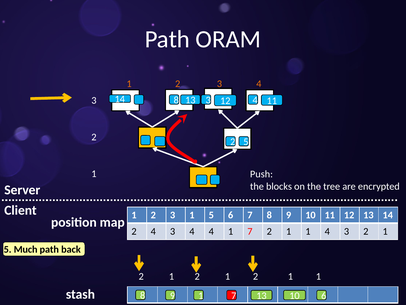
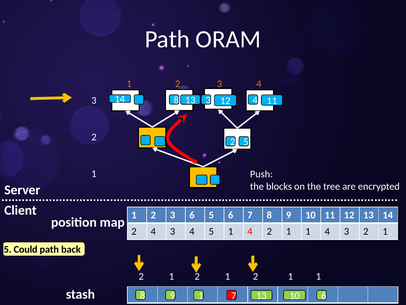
3 1: 1 -> 6 (192, 215)
4 4: 4 -> 5 (211, 231)
7: 7 -> 4 (250, 231)
Much: Much -> Could (26, 249)
